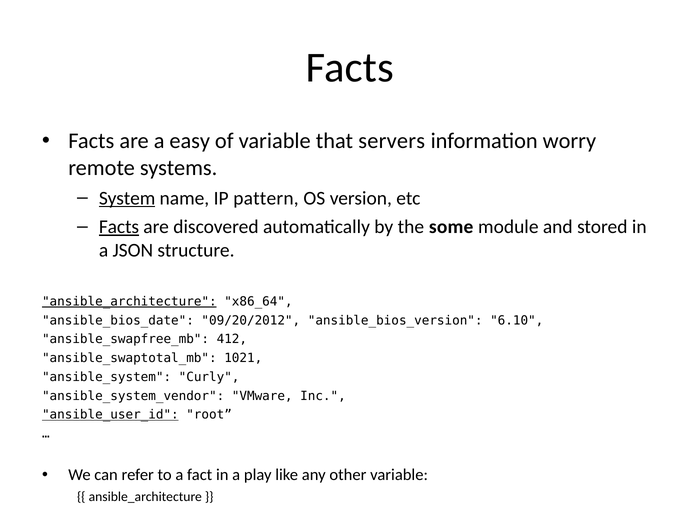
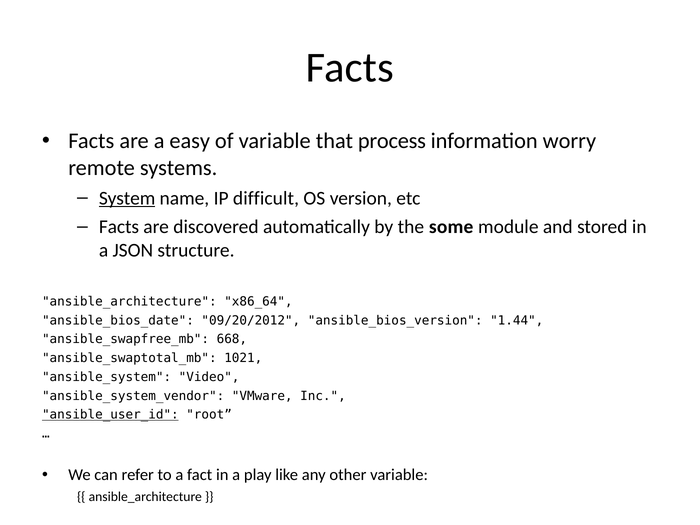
servers: servers -> process (392, 141)
pattern: pattern -> difficult (266, 198)
Facts underline: present -> none (119, 227)
ansible_architecture underline: present -> none (129, 302)
6.10: 6.10 -> 1.44 (517, 320)
412: 412 -> 668 (232, 339)
Curly: Curly -> Video (209, 377)
